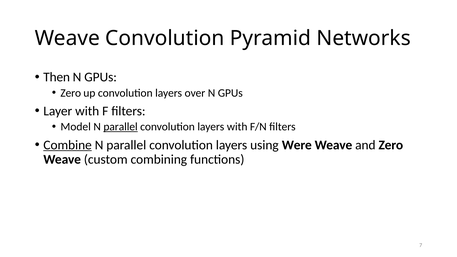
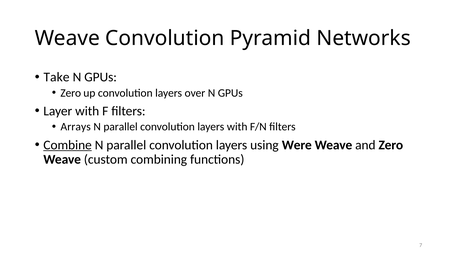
Then: Then -> Take (57, 77)
Model: Model -> Arrays (76, 127)
parallel underline: present -> none (121, 127)
